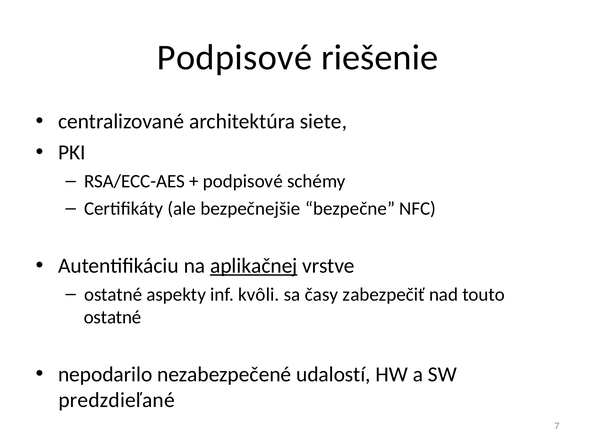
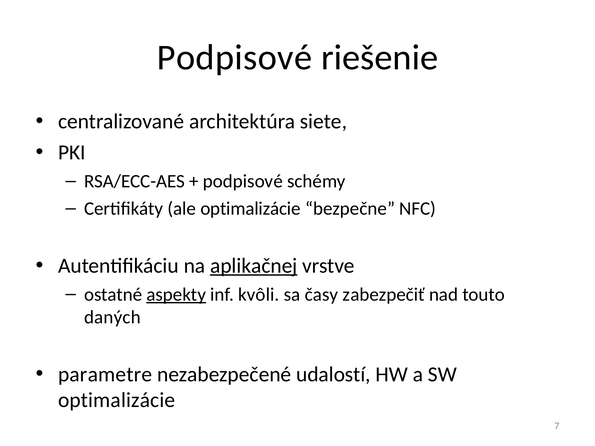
ale bezpečnejšie: bezpečnejšie -> optimalizácie (250, 209)
aspekty underline: none -> present (176, 295)
ostatné: ostatné -> daných (112, 317)
nepodarilo: nepodarilo -> parametre (105, 375)
predzdieľané: predzdieľané -> optimalizácie (117, 400)
